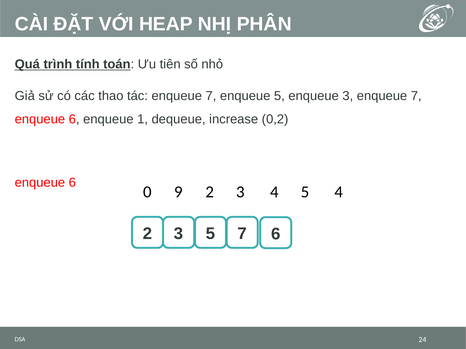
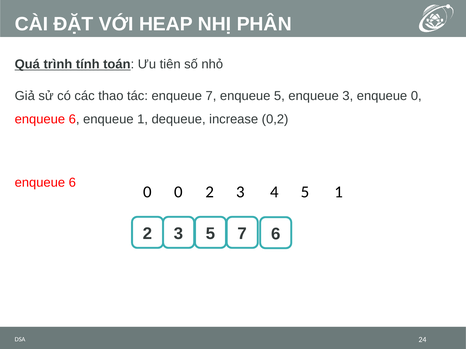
3 enqueue 7: 7 -> 0 (416, 96)
0 9: 9 -> 0 (179, 192)
5 4: 4 -> 1 (339, 192)
